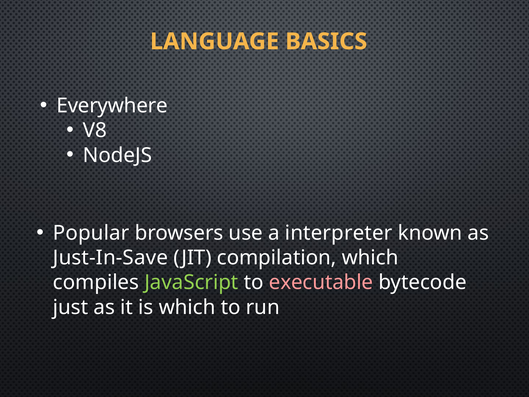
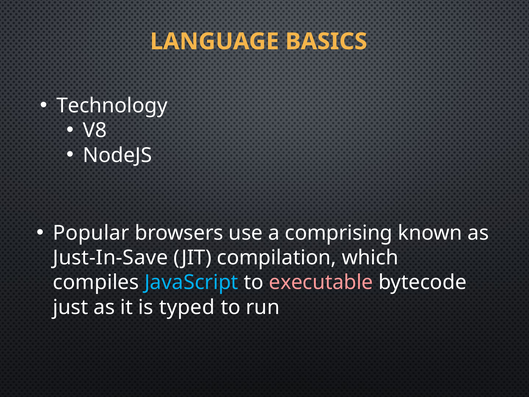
Everywhere: Everywhere -> Technology (112, 106)
interpreter: interpreter -> comprising (339, 233)
JavaScript colour: light green -> light blue (191, 282)
is which: which -> typed (187, 307)
